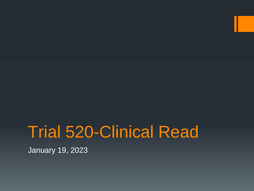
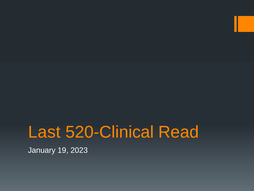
Trial: Trial -> Last (44, 132)
